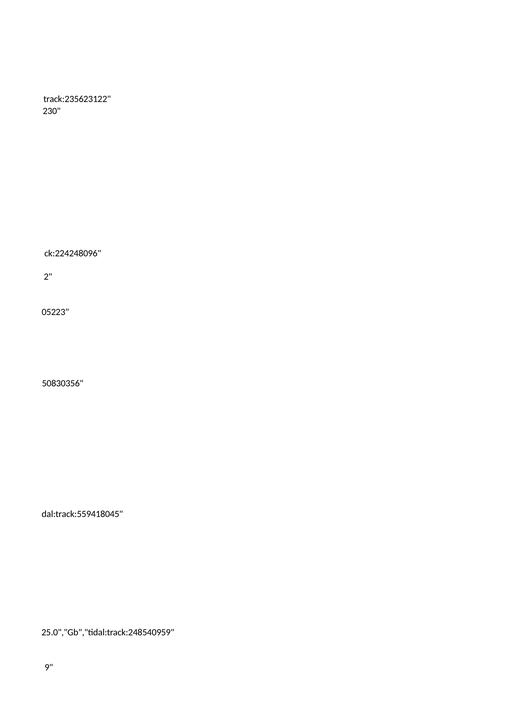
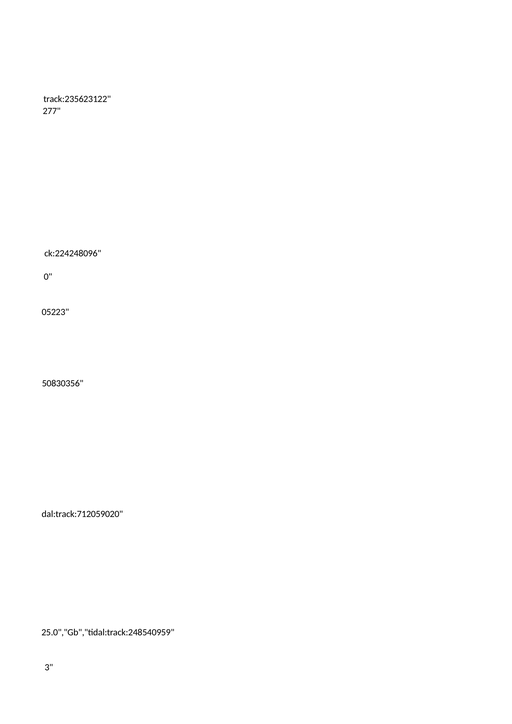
230: 230 -> 277 (52, 111)
2: 2 -> 0 (48, 277)
dal:track:559418045: dal:track:559418045 -> dal:track:712059020 (82, 514)
9: 9 -> 3 (49, 668)
